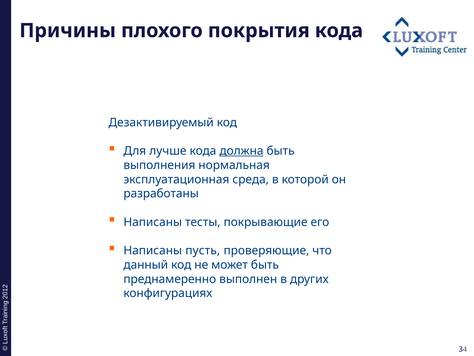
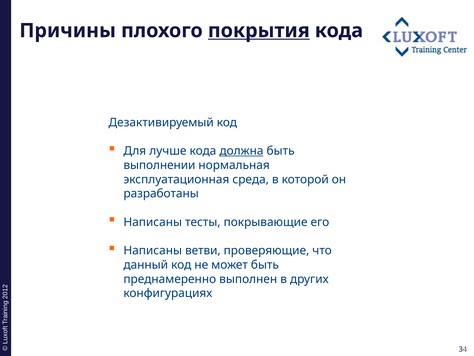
покрытия underline: none -> present (259, 31)
выполнения: выполнения -> выполнении (159, 165)
пусть: пусть -> ветви (203, 250)
